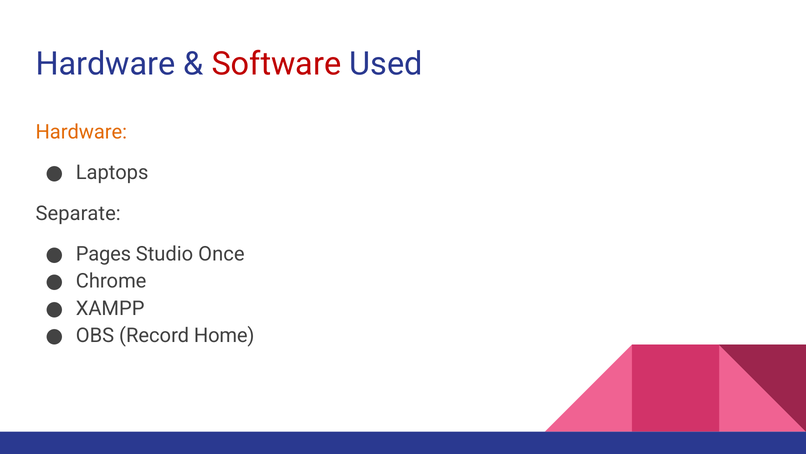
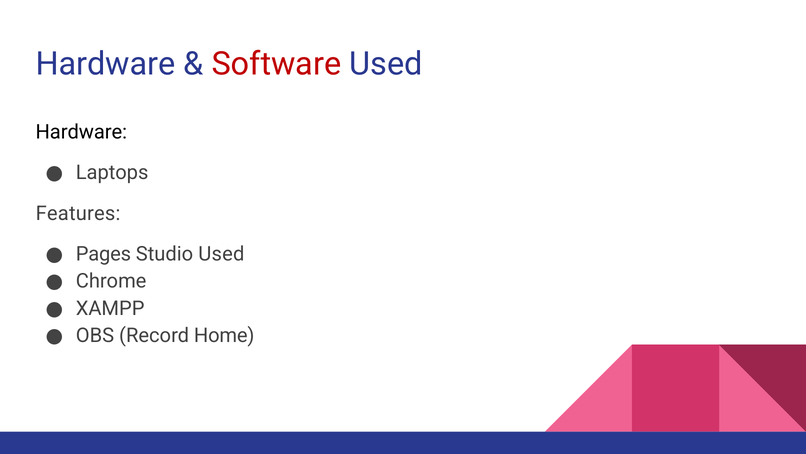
Hardware colour: orange -> black (81, 132)
Separate: Separate -> Features (78, 213)
Studio Once: Once -> Used (221, 254)
